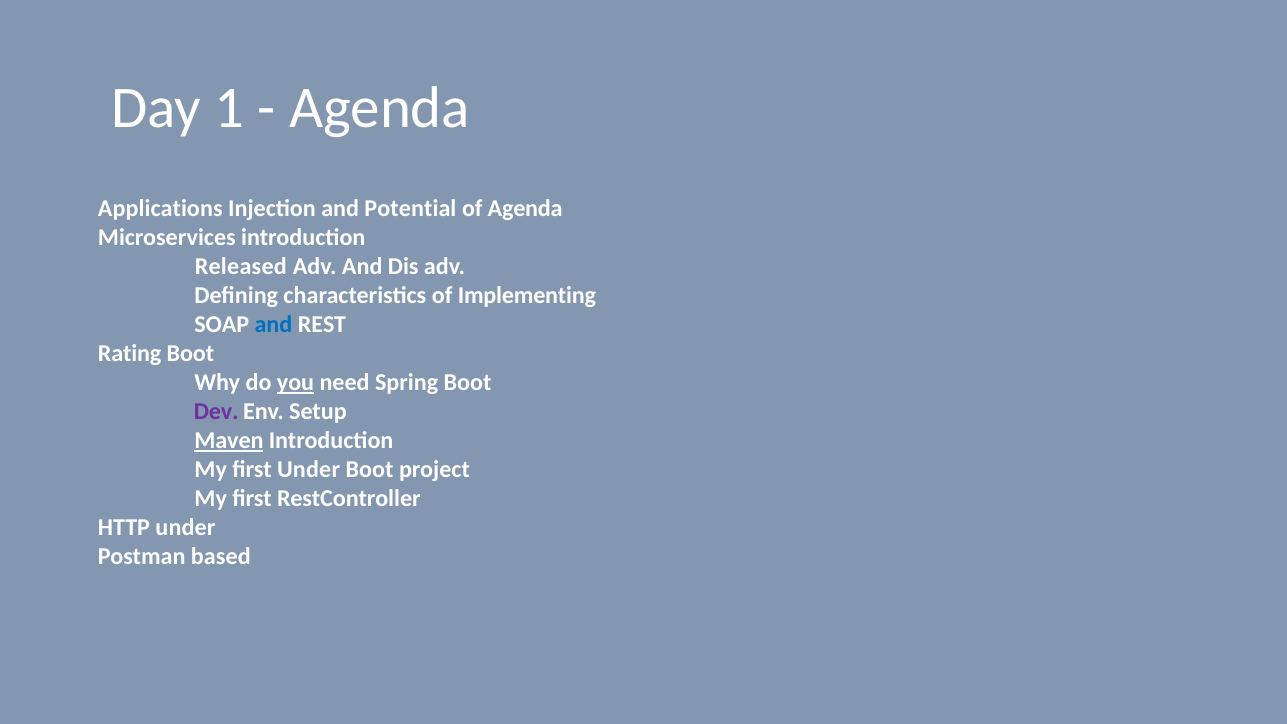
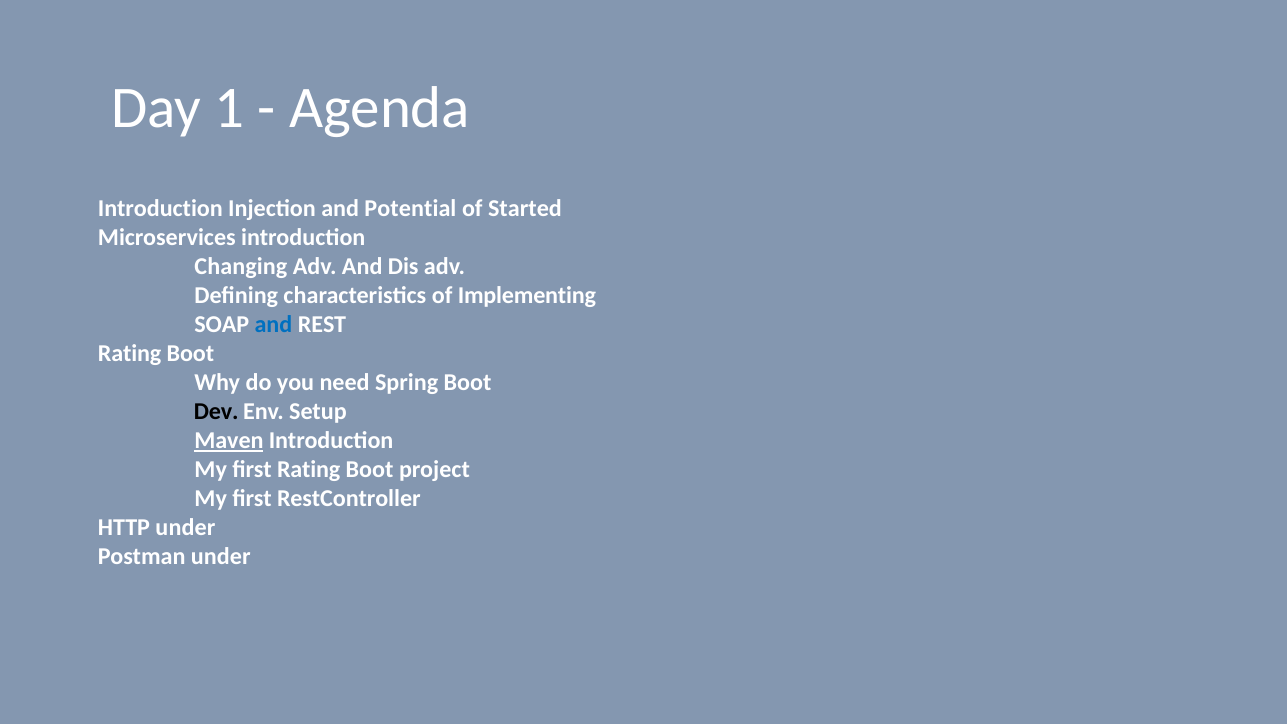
Applications: Applications -> Introduction (160, 209)
of Agenda: Agenda -> Started (525, 209)
Released: Released -> Changing (241, 267)
you underline: present -> none (296, 383)
Dev colour: purple -> black (216, 411)
first Under: Under -> Rating (309, 469)
Postman based: based -> under (221, 556)
